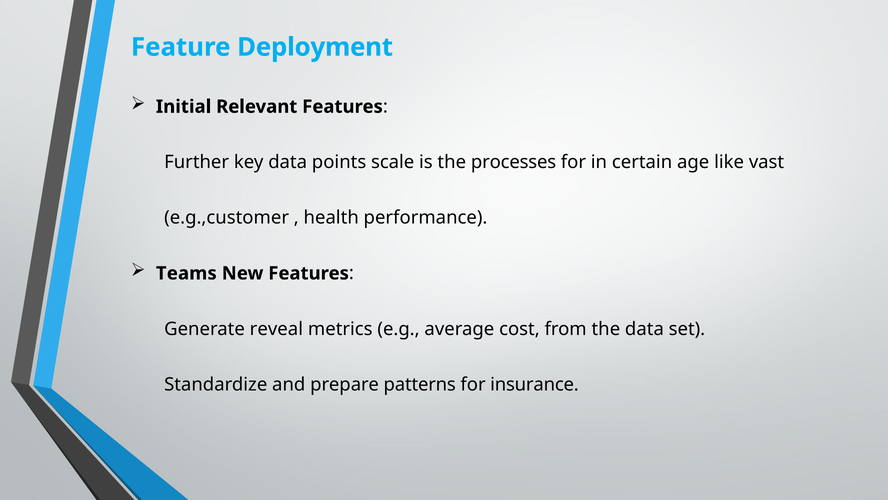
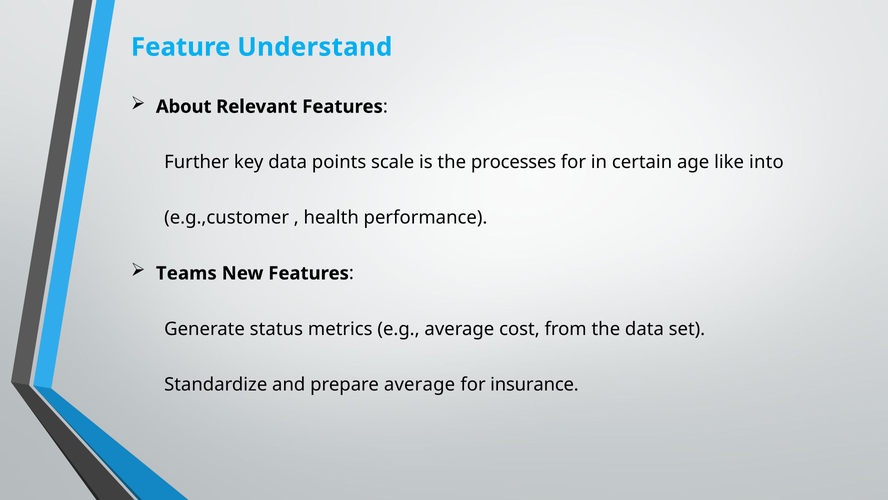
Deployment: Deployment -> Understand (315, 47)
Initial: Initial -> About (184, 107)
vast: vast -> into (766, 162)
reveal: reveal -> status (276, 329)
prepare patterns: patterns -> average (420, 384)
